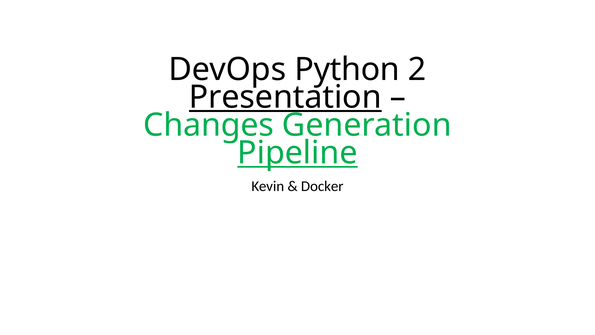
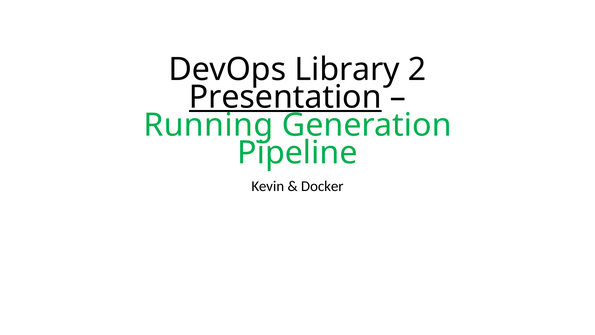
Python: Python -> Library (347, 69)
Changes: Changes -> Running (208, 125)
Pipeline underline: present -> none (297, 153)
